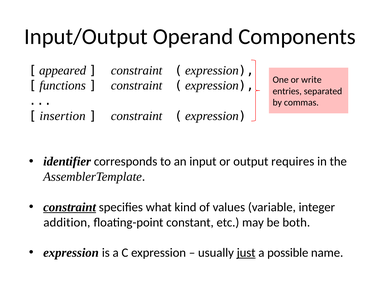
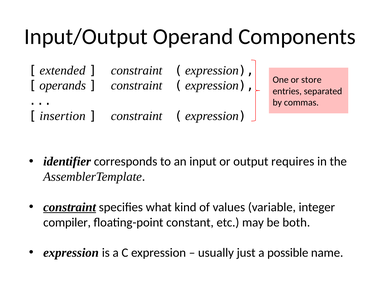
appeared: appeared -> extended (63, 70)
write: write -> store (311, 80)
functions: functions -> operands (63, 86)
addition: addition -> compiler (67, 222)
just underline: present -> none (246, 253)
